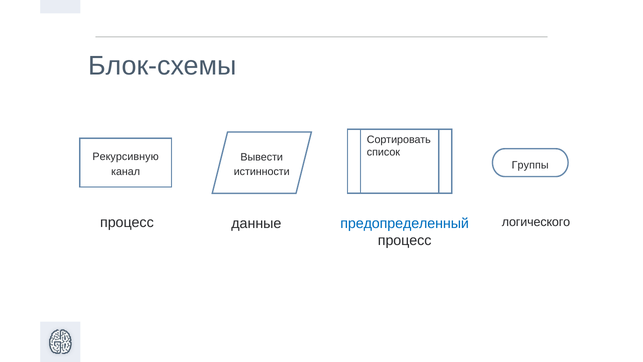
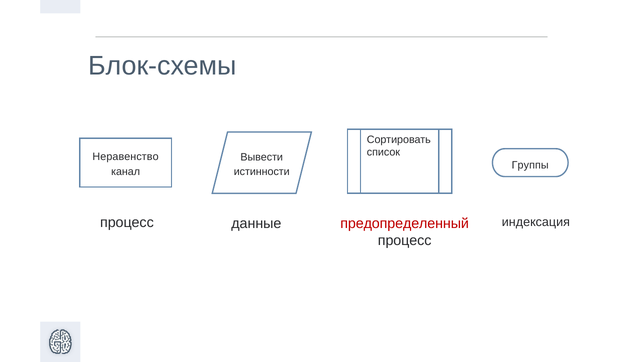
Рекурсивную: Рекурсивную -> Неравенство (126, 157)
предопределенный colour: blue -> red (405, 223)
логического: логического -> индексация (536, 222)
